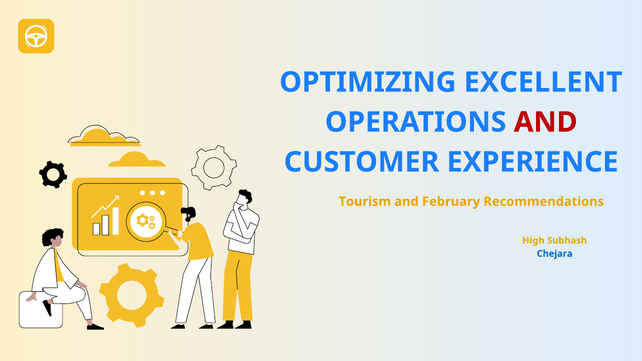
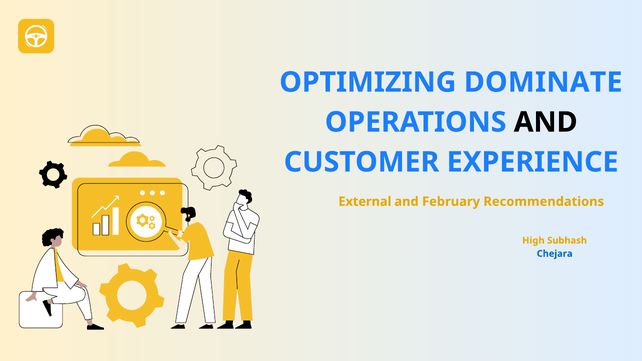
EXCELLENT: EXCELLENT -> DOMINATE (543, 82)
AND colour: red -> black (546, 122)
Tourism: Tourism -> External (365, 202)
